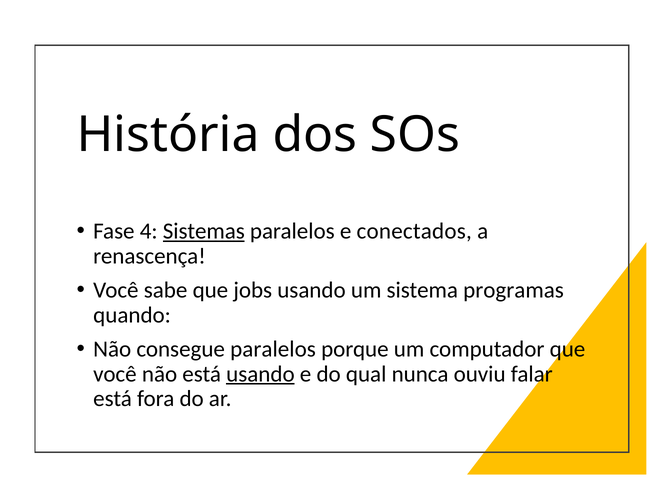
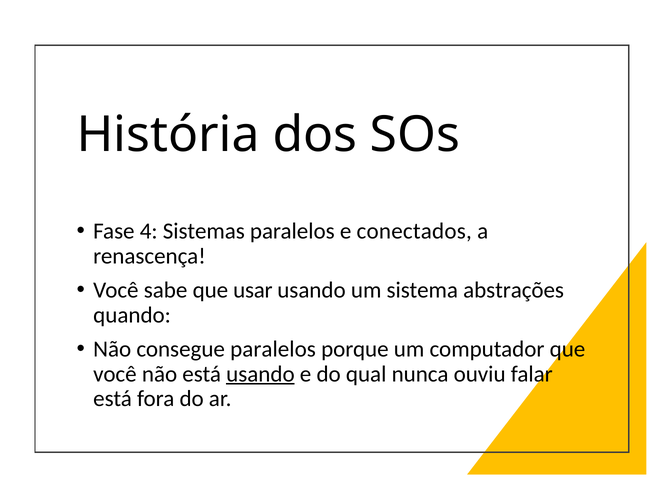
Sistemas underline: present -> none (204, 231)
jobs: jobs -> usar (253, 290)
programas: programas -> abstrações (514, 290)
